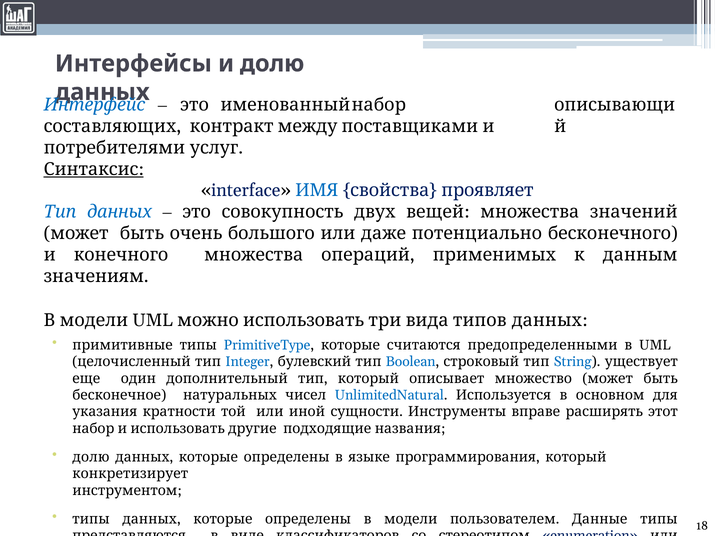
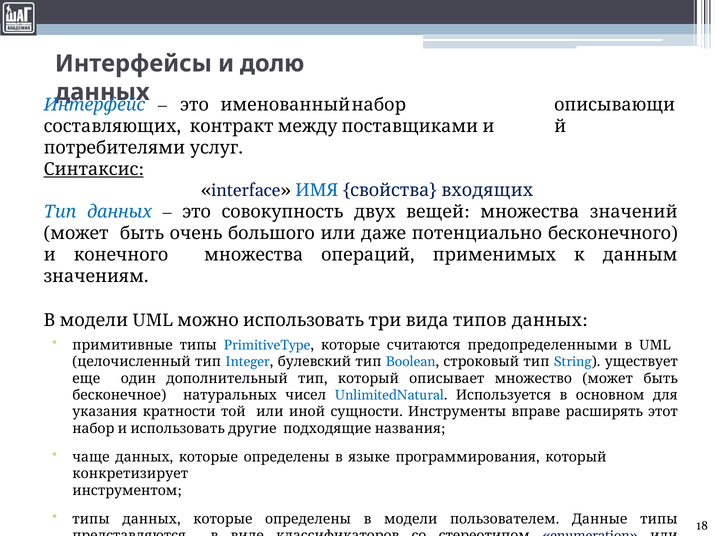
проявляет: проявляет -> входящих (487, 191)
долю: долю -> чаще (91, 457)
